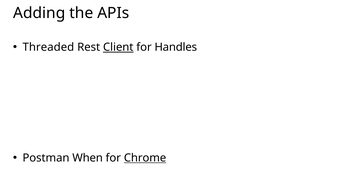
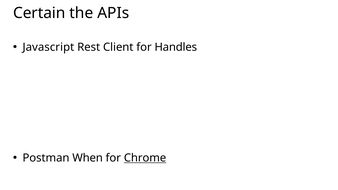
Adding: Adding -> Certain (39, 13)
Threaded: Threaded -> Javascript (48, 47)
Client underline: present -> none (118, 47)
